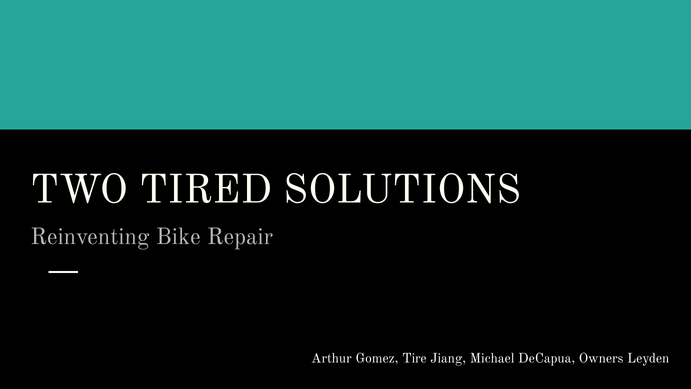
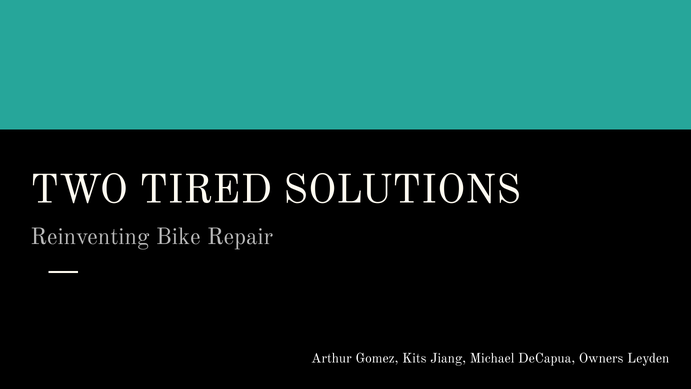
Tire: Tire -> Kits (414, 358)
